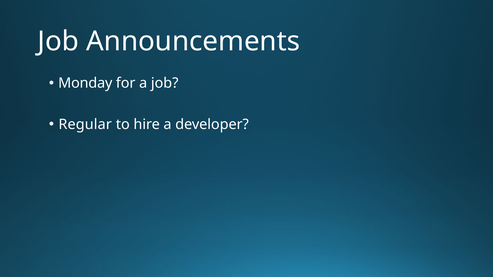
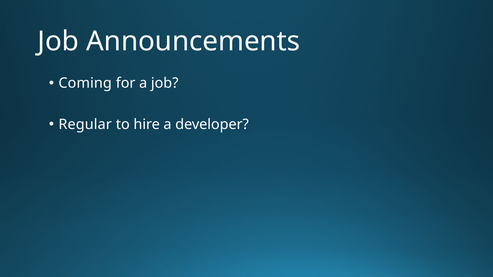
Monday: Monday -> Coming (85, 83)
